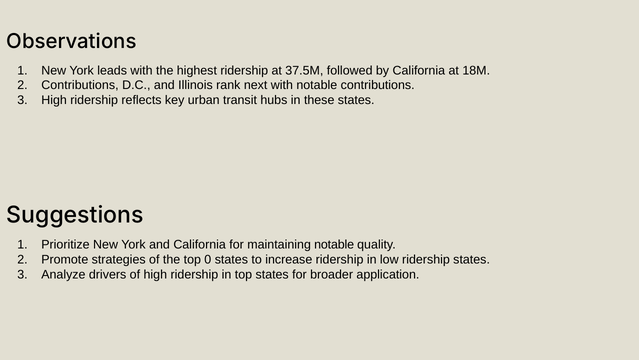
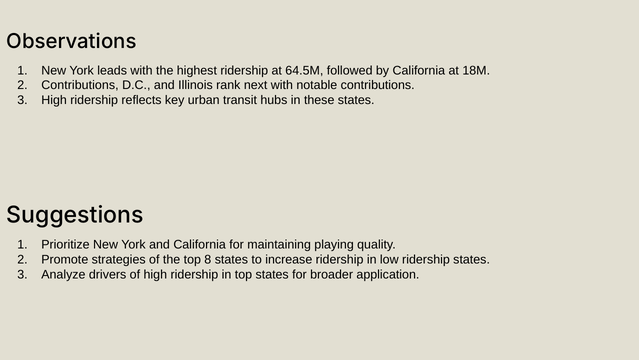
37.5M: 37.5M -> 64.5M (304, 70)
maintaining notable: notable -> playing (334, 244)
0: 0 -> 8 (208, 259)
